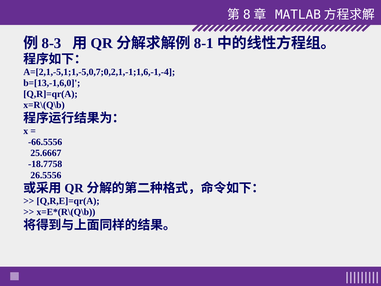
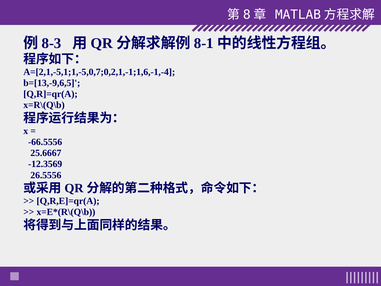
b=[13,-1,6,0: b=[13,-1,6,0 -> b=[13,-9,6,5 (52, 83)
-18.7758: -18.7758 -> -12.3569 (45, 164)
